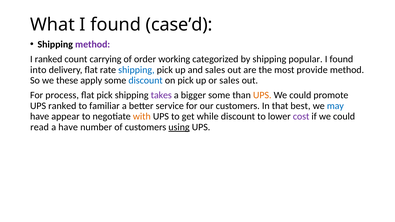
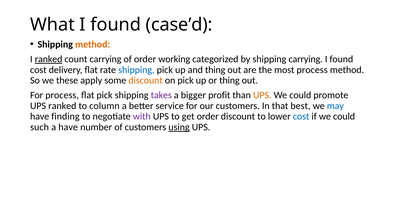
method colour: purple -> orange (93, 44)
ranked underline: none -> present (49, 59)
shipping popular: popular -> carrying (306, 59)
into: into -> cost (38, 70)
and sales: sales -> thing (215, 70)
most provide: provide -> process (312, 70)
discount colour: blue -> orange (146, 80)
or sales: sales -> thing (229, 80)
bigger some: some -> profit (219, 95)
familiar: familiar -> column (104, 106)
appear: appear -> finding (65, 117)
with colour: orange -> purple (142, 117)
get while: while -> order (208, 117)
cost colour: purple -> blue (301, 117)
read: read -> such (40, 127)
